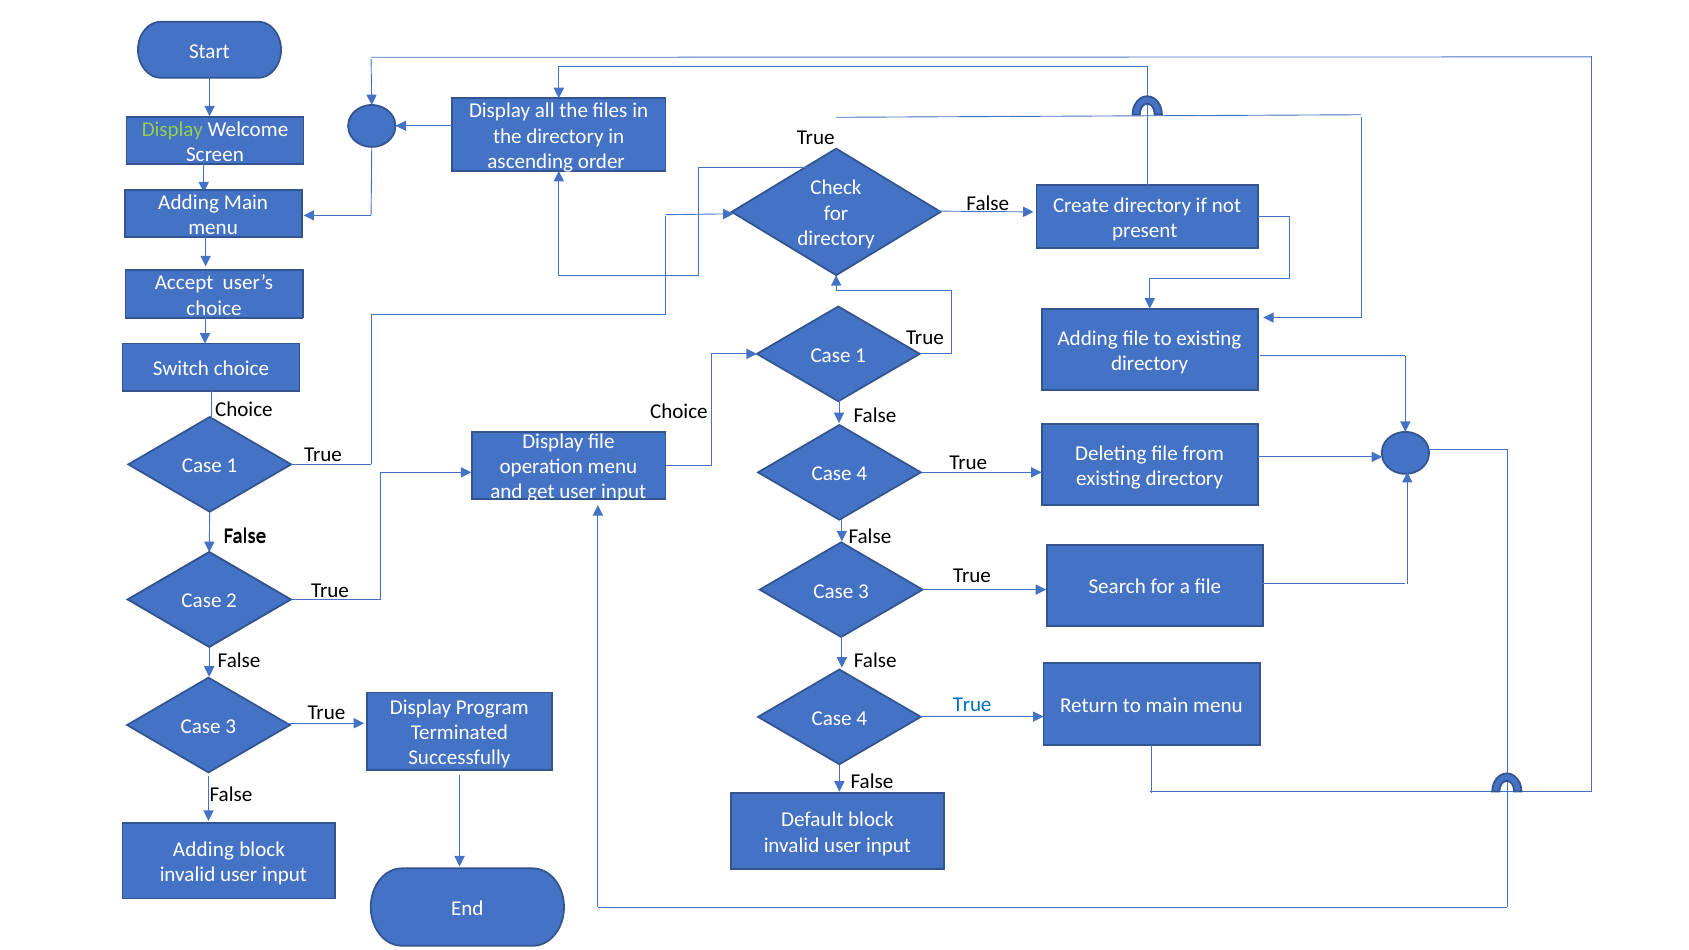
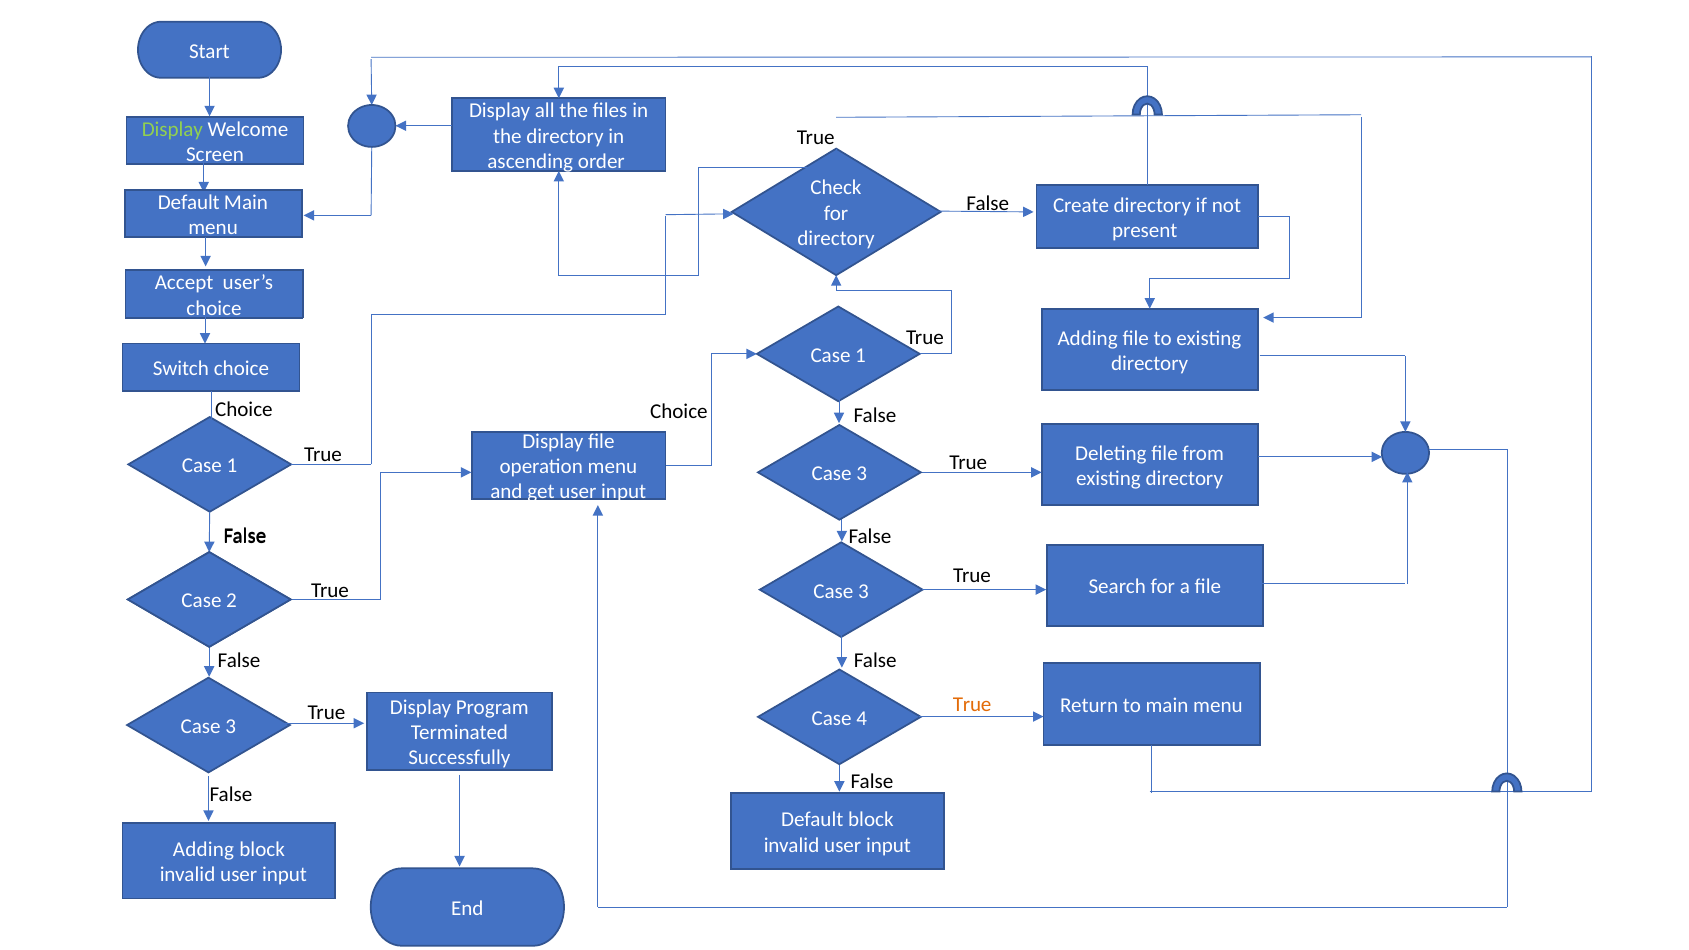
Adding: Adding -> Default (189, 202)
4: 4 -> 3 (862, 474)
True colour: blue -> orange (972, 705)
